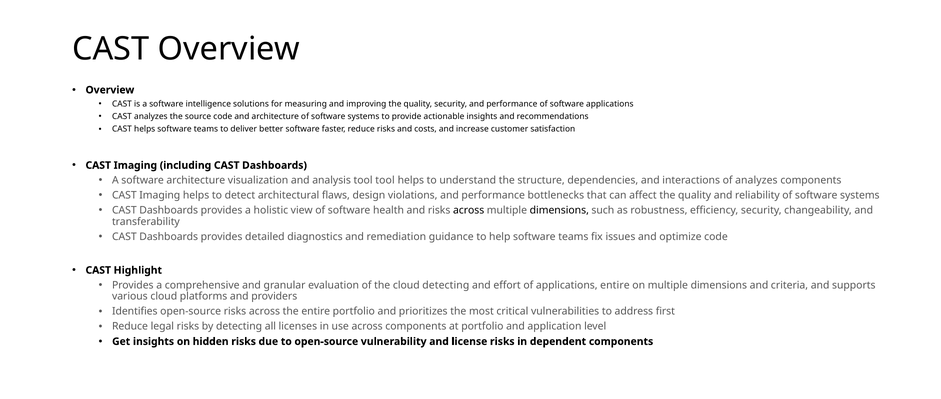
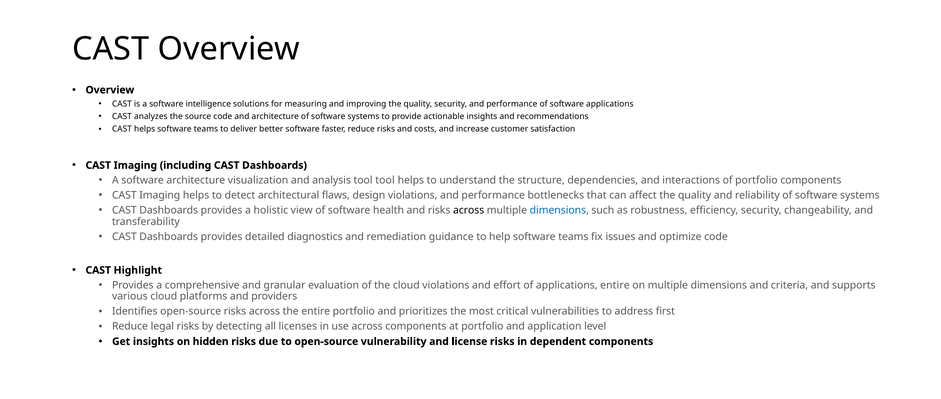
of analyzes: analyzes -> portfolio (756, 180)
dimensions colour: black -> blue (559, 210)
cloud detecting: detecting -> violations (446, 285)
